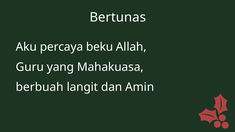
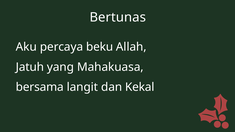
Guru: Guru -> Jatuh (30, 67)
berbuah: berbuah -> bersama (40, 87)
Amin: Amin -> Kekal (140, 87)
